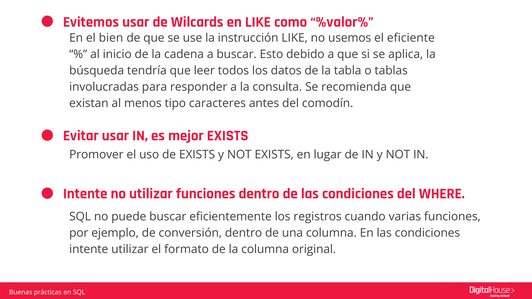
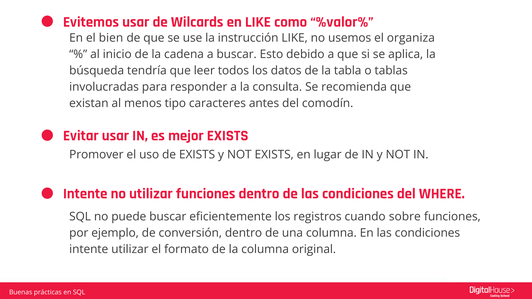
eficiente: eficiente -> organiza (411, 38)
varias: varias -> sobre (405, 217)
